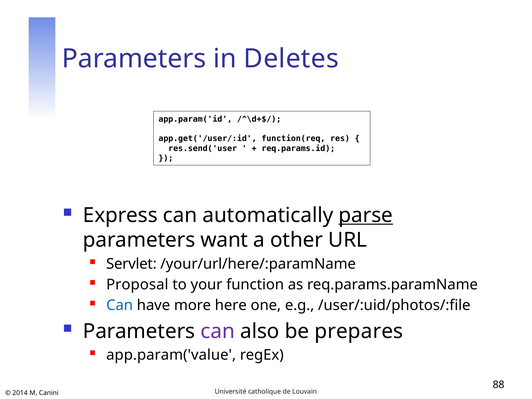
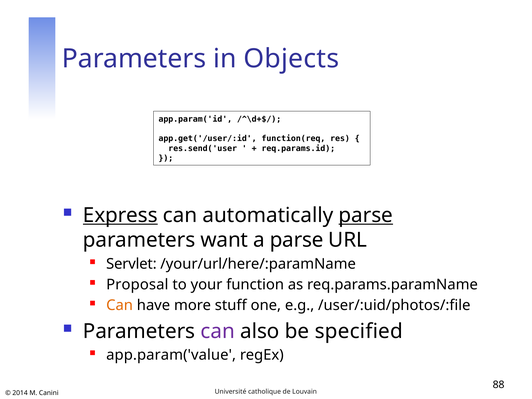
Deletes: Deletes -> Objects (291, 59)
Express underline: none -> present (120, 215)
a other: other -> parse (297, 240)
Can colour: blue -> orange (120, 305)
here: here -> stuff (231, 305)
prepares: prepares -> specified (359, 331)
